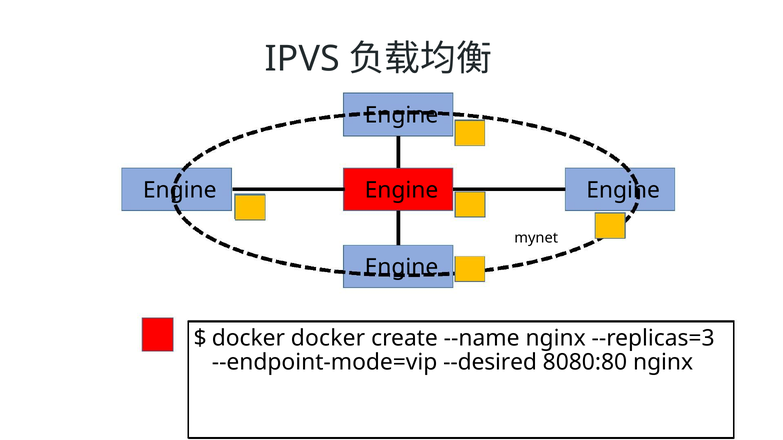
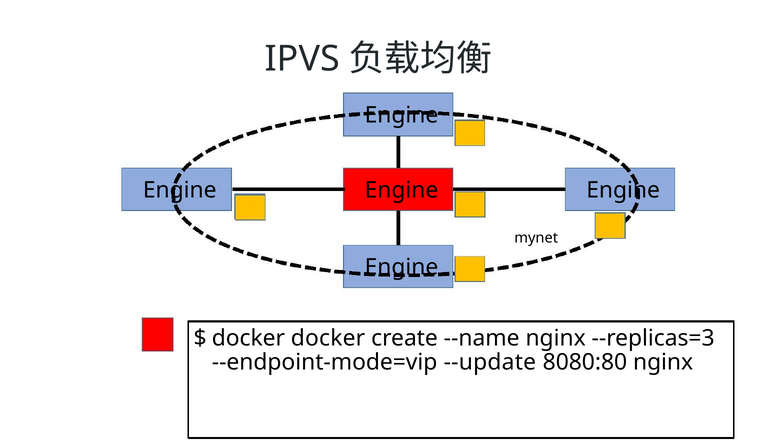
--desired: --desired -> --update (490, 363)
